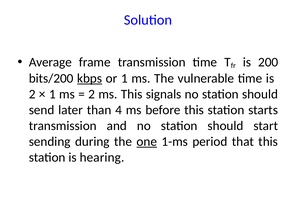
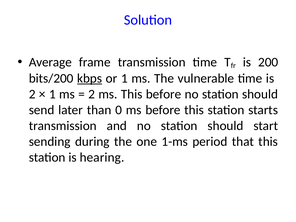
This signals: signals -> before (164, 94)
4: 4 -> 0 (119, 110)
one underline: present -> none (147, 142)
